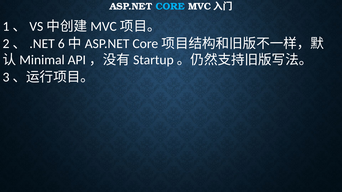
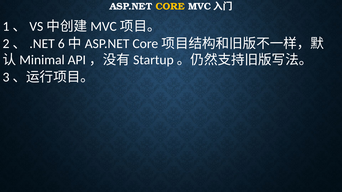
CORE colour: light blue -> yellow (170, 6)
